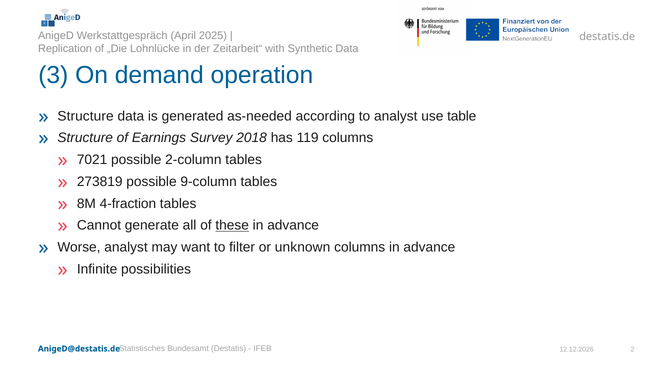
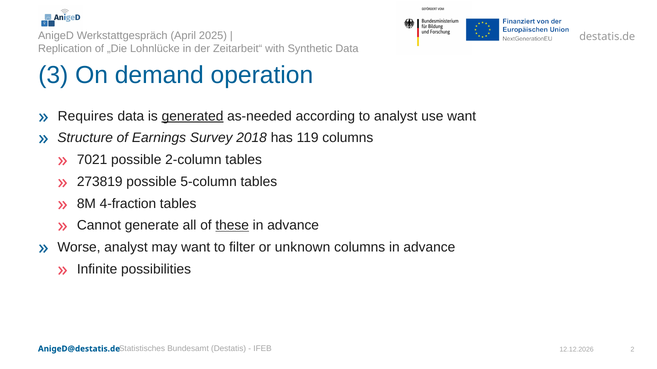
Structure: Structure -> Requires (86, 116)
generated underline: none -> present (193, 116)
use table: table -> want (462, 116)
9-column: 9-column -> 5-column (209, 182)
